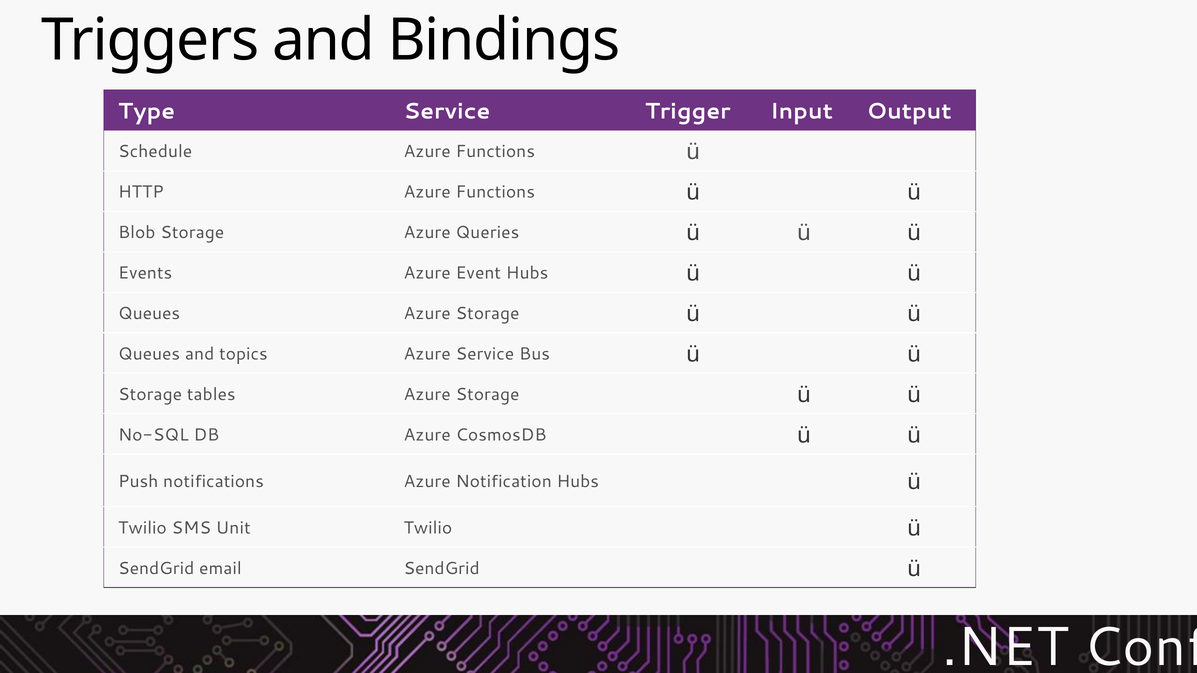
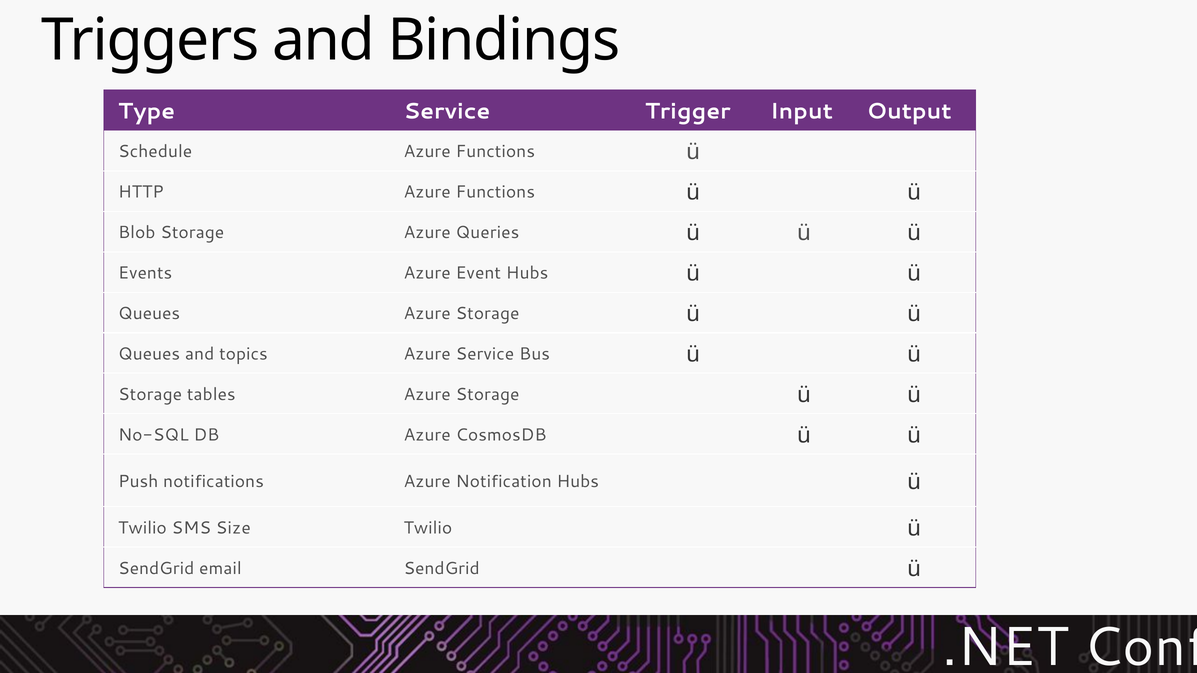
Unit: Unit -> Size (233, 528)
